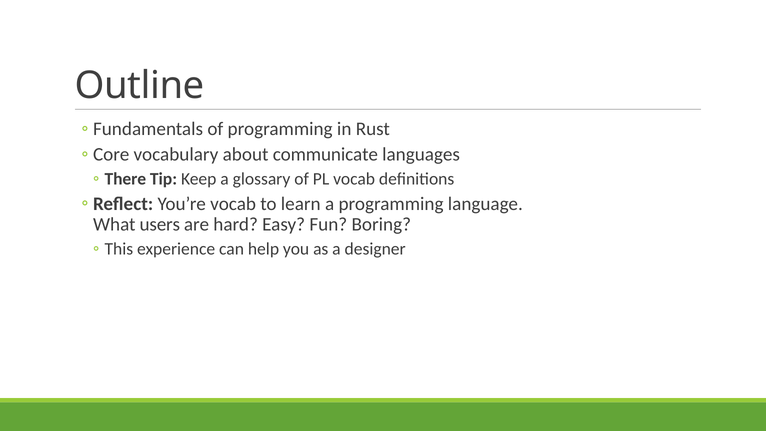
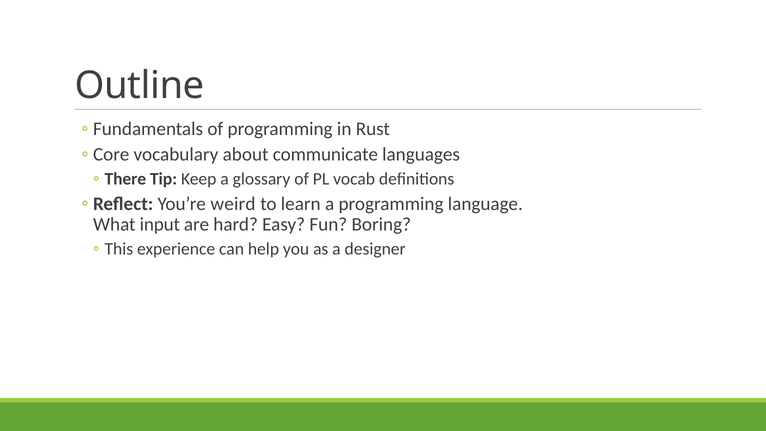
You’re vocab: vocab -> weird (233, 204)
users: users -> input (160, 224)
